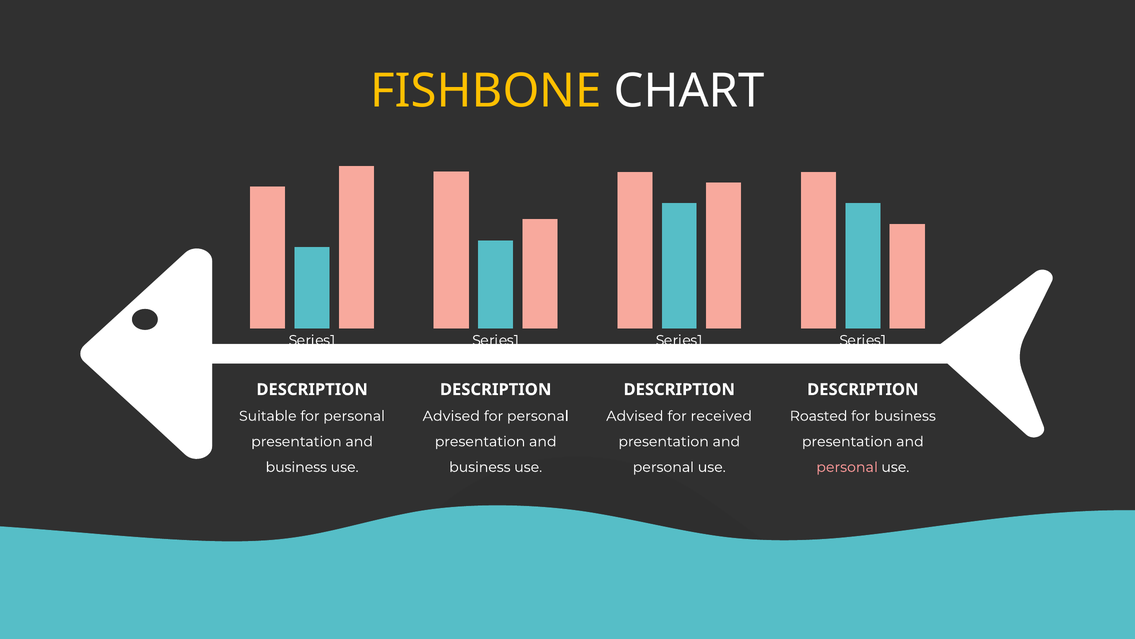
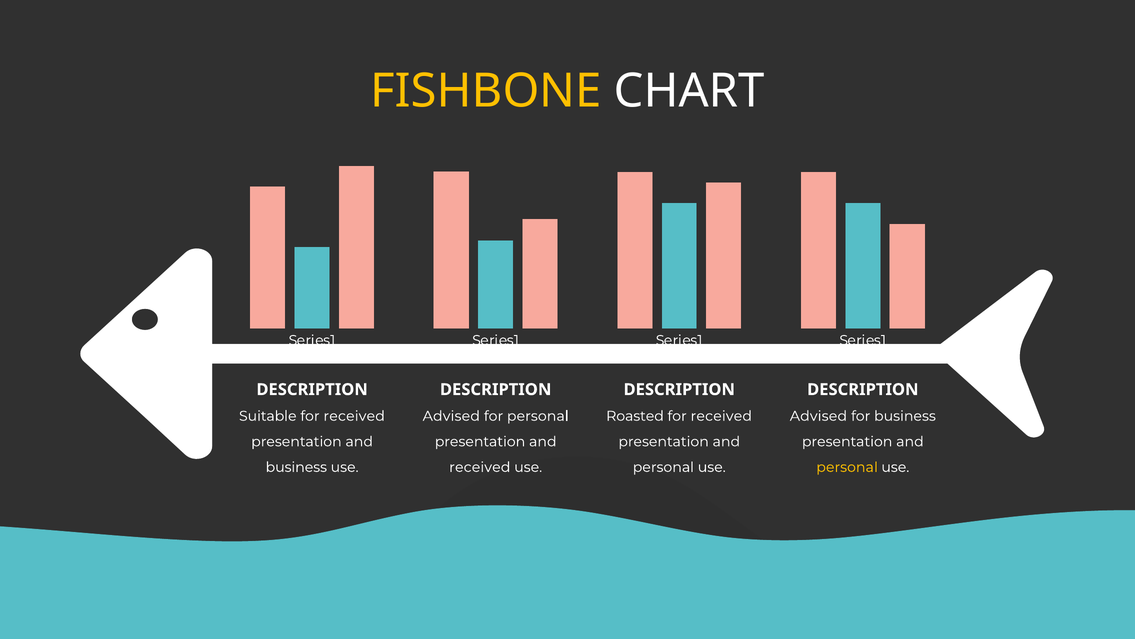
Suitable for personal: personal -> received (354, 416)
Advised: Advised -> Roasted (635, 416)
Roasted: Roasted -> Advised (818, 416)
business: business -> received (480, 467)
personal colour: pink -> yellow (847, 467)
